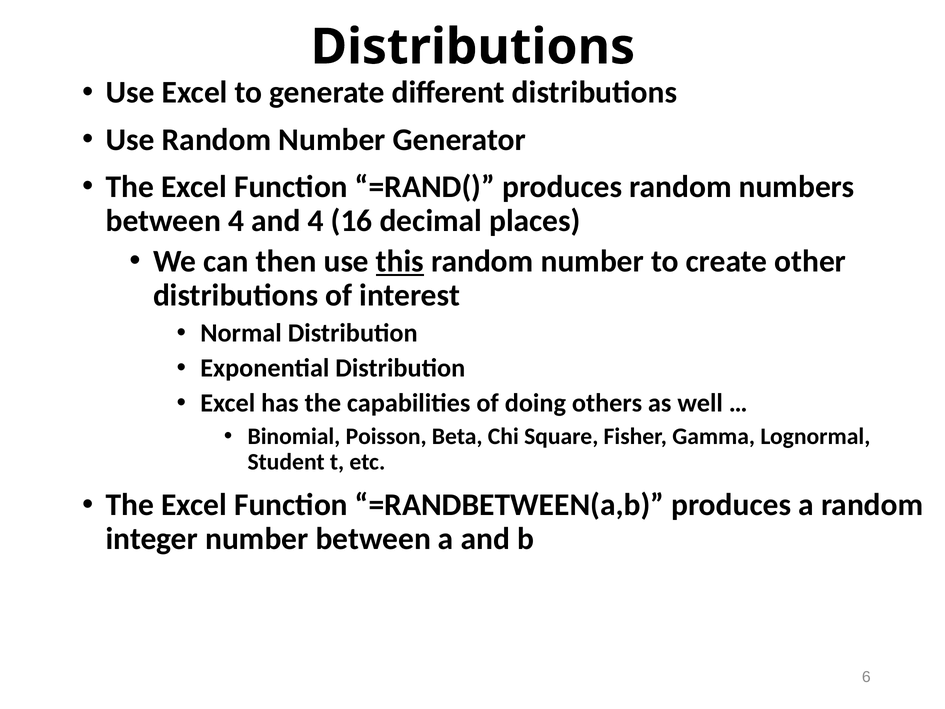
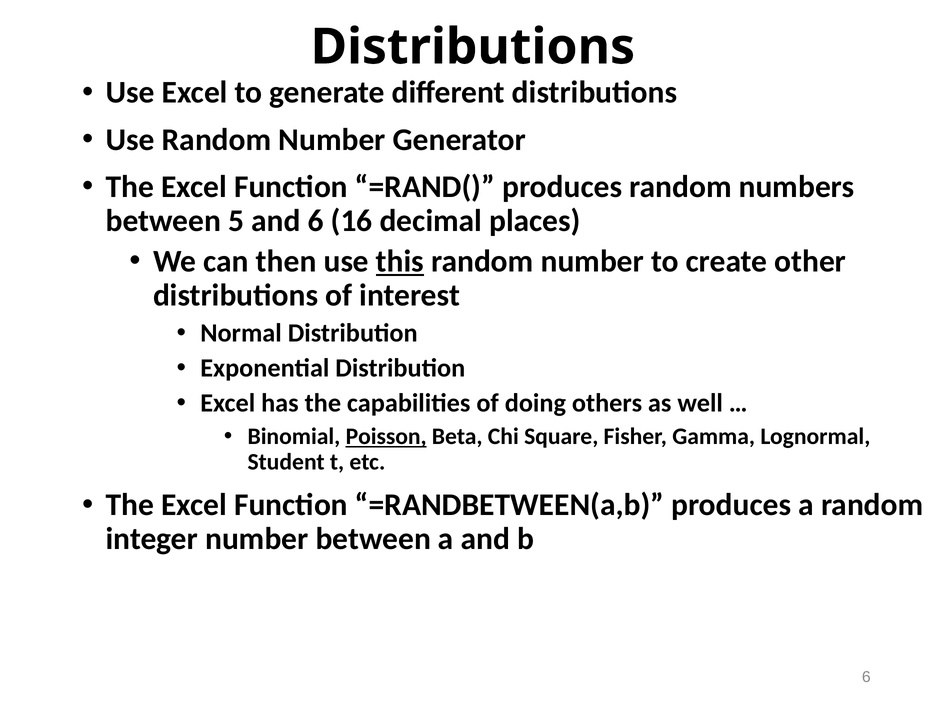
between 4: 4 -> 5 (236, 221)
and 4: 4 -> 6 (316, 221)
Poisson underline: none -> present (386, 436)
